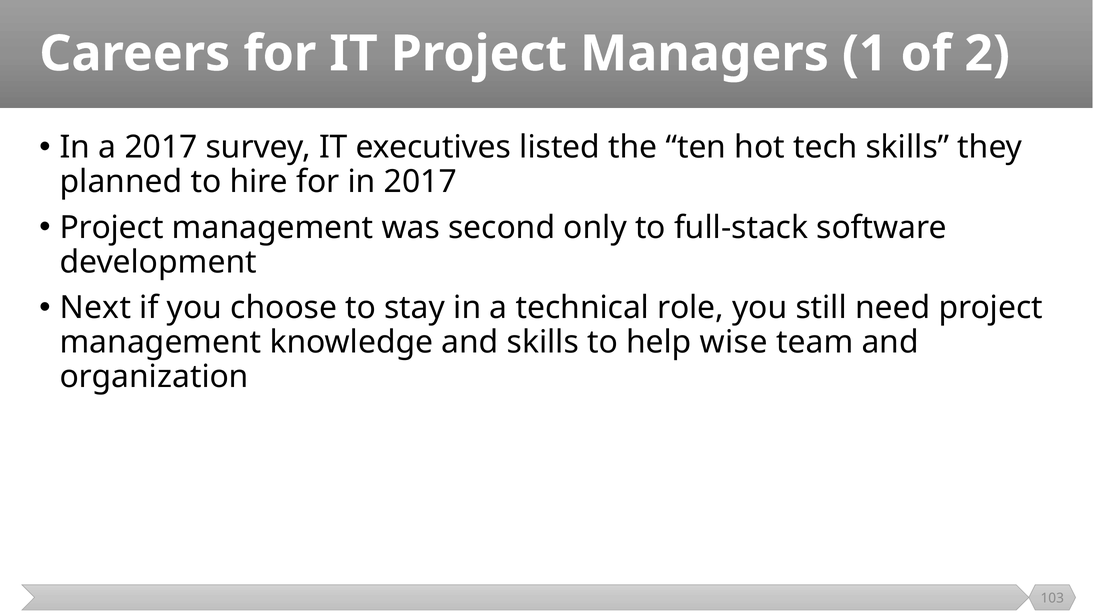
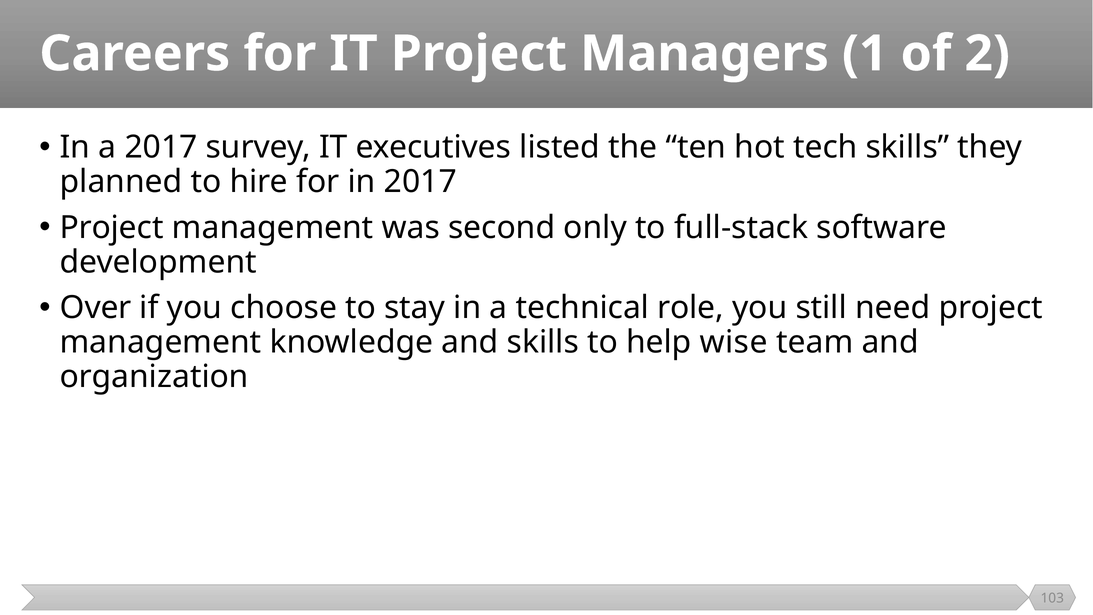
Next: Next -> Over (96, 308)
